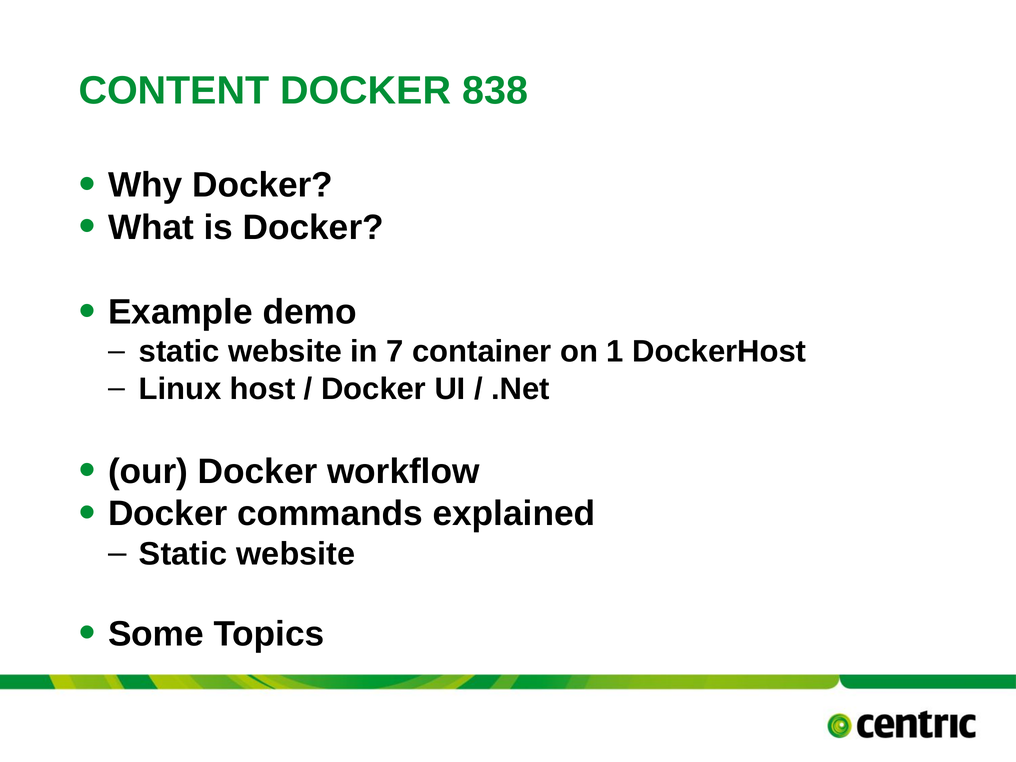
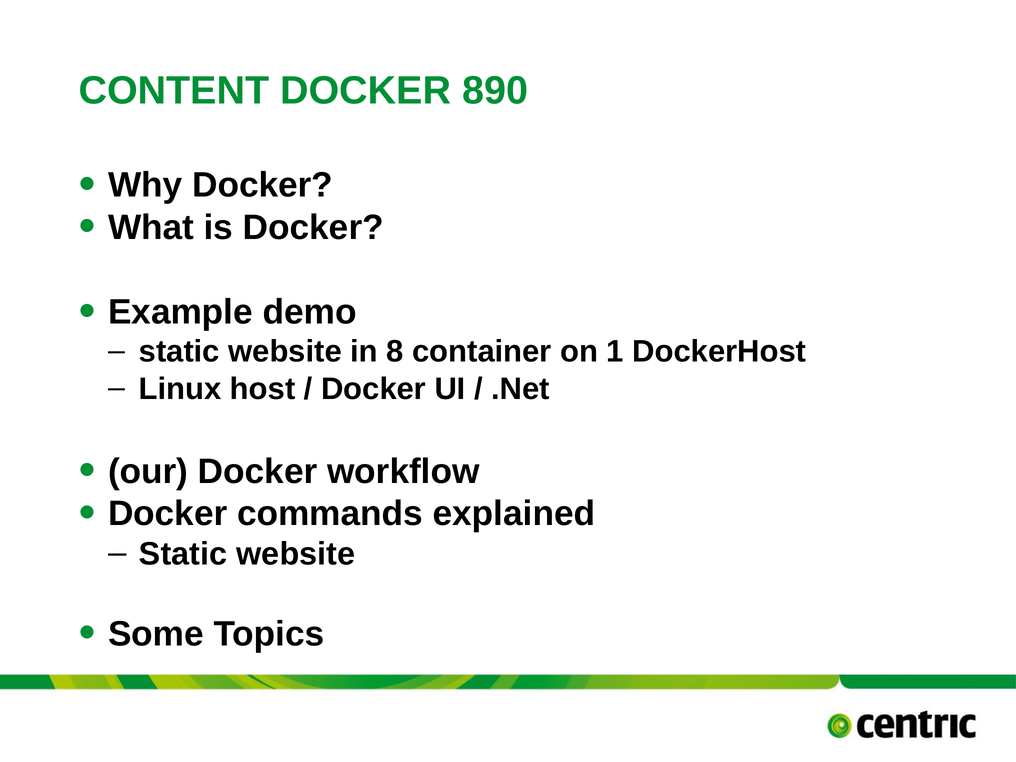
838: 838 -> 890 (495, 91)
7: 7 -> 8 (395, 352)
